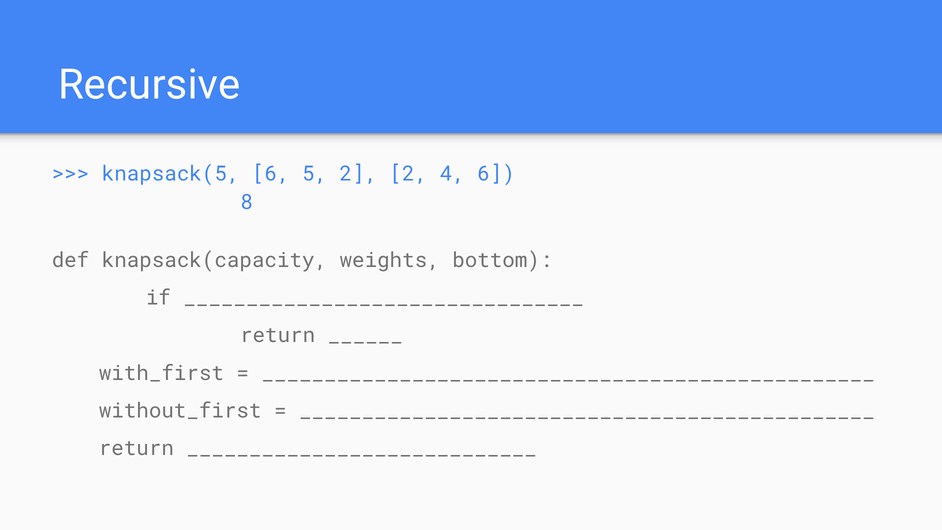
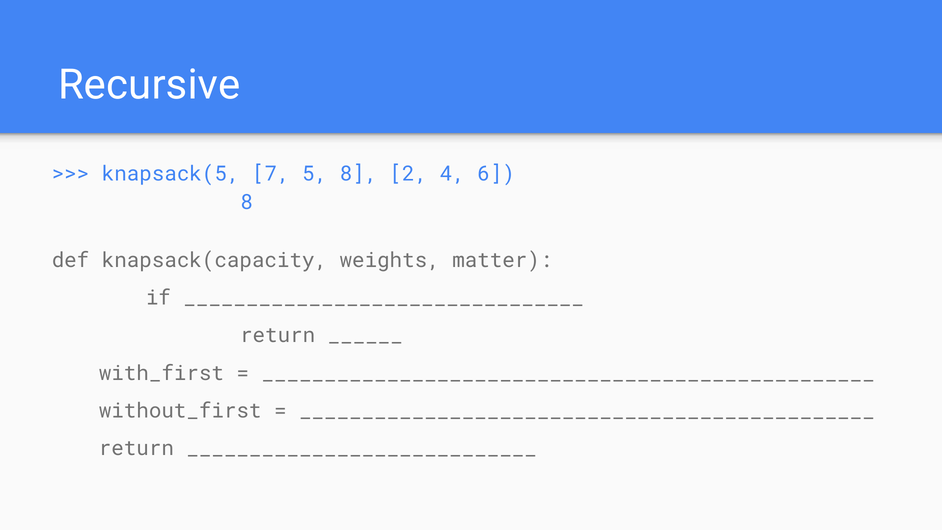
knapsack(5 6: 6 -> 7 (271, 174)
5 2: 2 -> 8 (358, 174)
bottom: bottom -> matter (502, 260)
